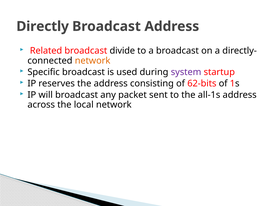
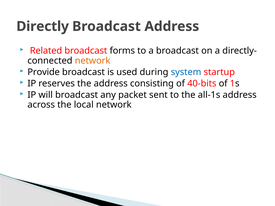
divide: divide -> forms (122, 51)
Specific: Specific -> Provide (44, 72)
system colour: purple -> blue (186, 72)
62-bits: 62-bits -> 40-bits (202, 84)
